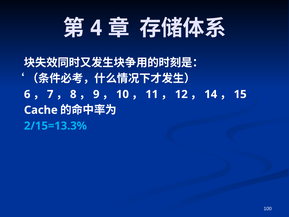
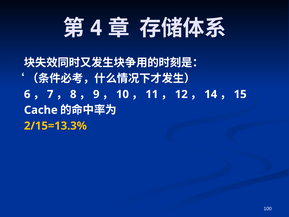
2/15=13.3% colour: light blue -> yellow (55, 126)
